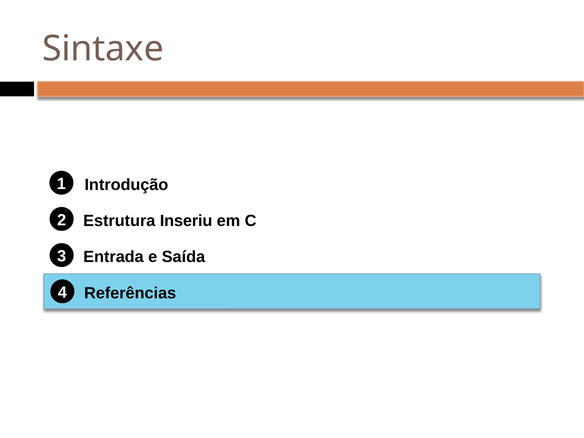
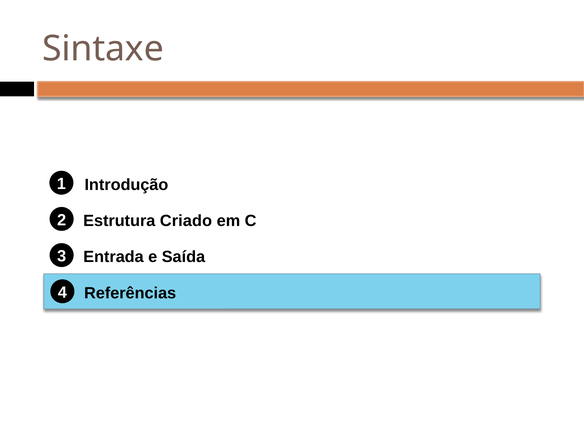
Inseriu: Inseriu -> Criado (186, 221)
